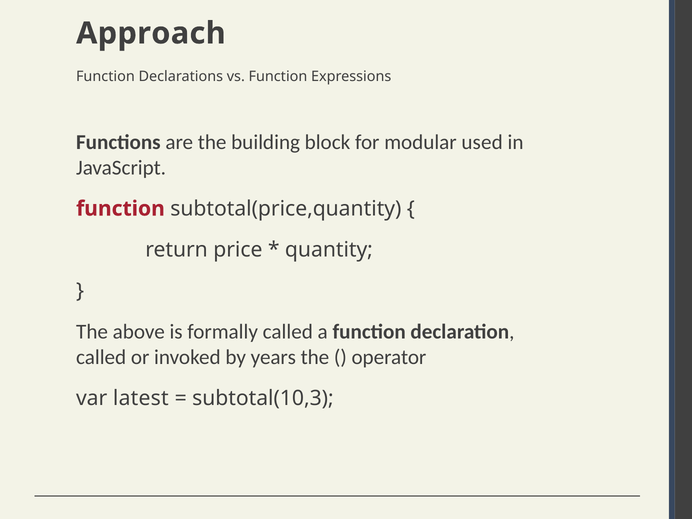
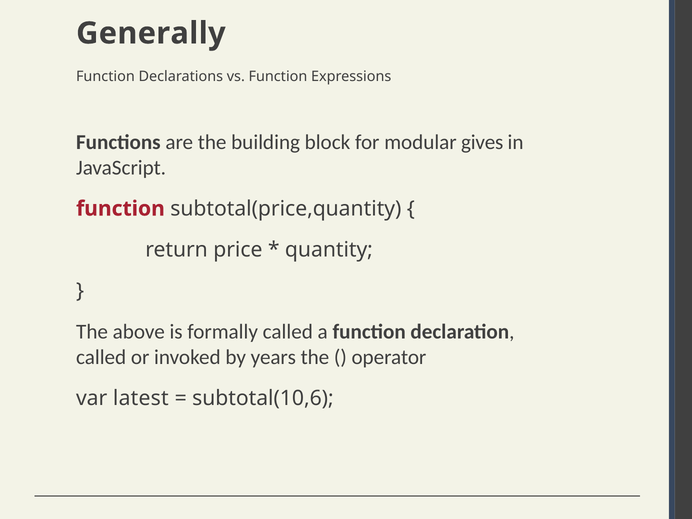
Approach: Approach -> Generally (151, 33)
used: used -> gives (482, 142)
subtotal(10,3: subtotal(10,3 -> subtotal(10,6 (263, 398)
